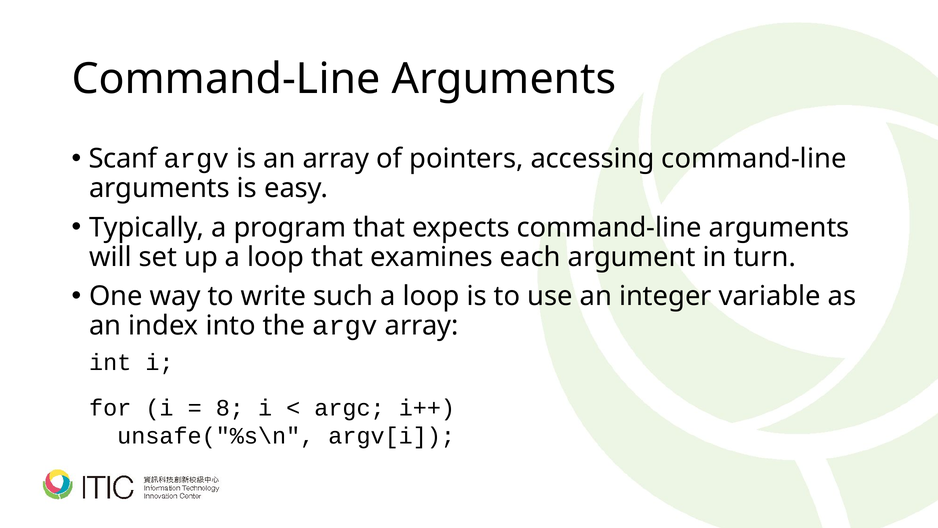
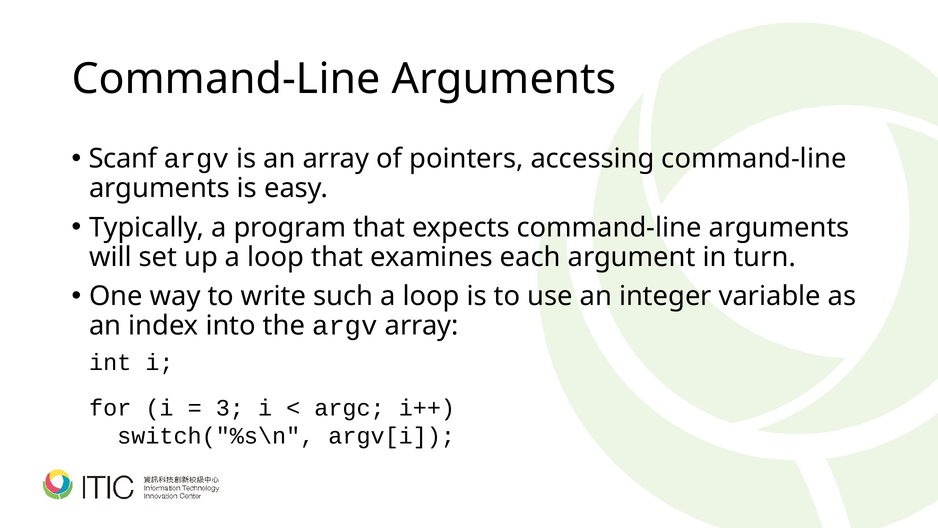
8: 8 -> 3 (230, 407)
unsafe("%s\n: unsafe("%s\n -> switch("%s\n (216, 436)
